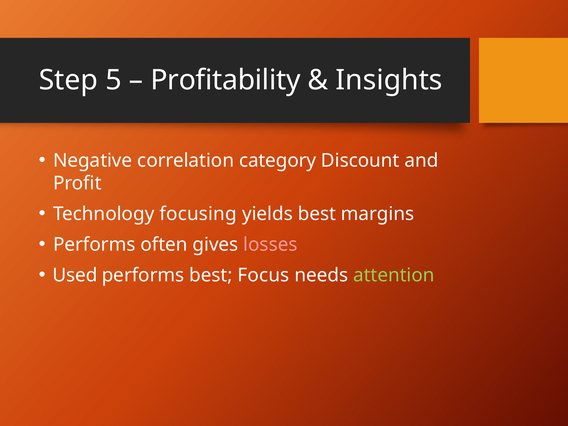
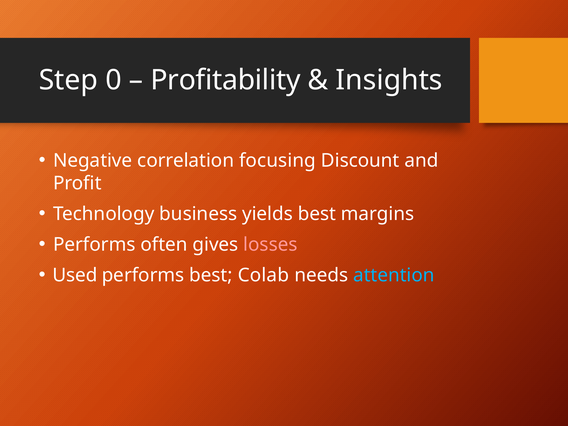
5: 5 -> 0 (113, 80)
category: category -> focusing (277, 161)
focusing: focusing -> business (198, 214)
Focus: Focus -> Colab (263, 275)
attention colour: light green -> light blue (394, 275)
